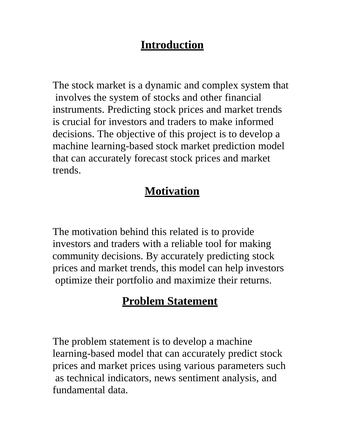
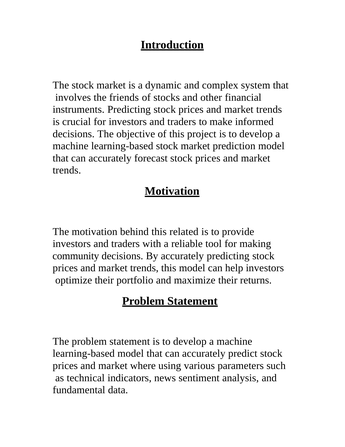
the system: system -> friends (124, 97)
market prices: prices -> where (143, 365)
